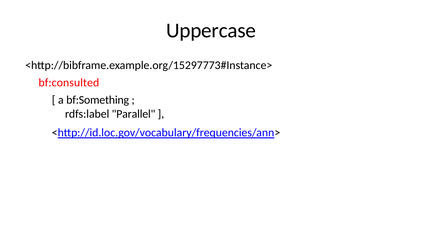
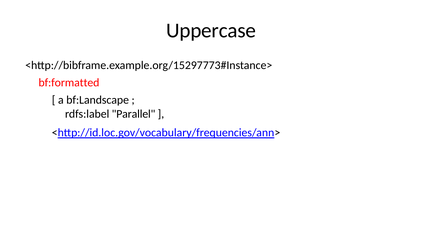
bf:consulted: bf:consulted -> bf:formatted (69, 83)
bf:Something: bf:Something -> bf:Landscape (98, 100)
